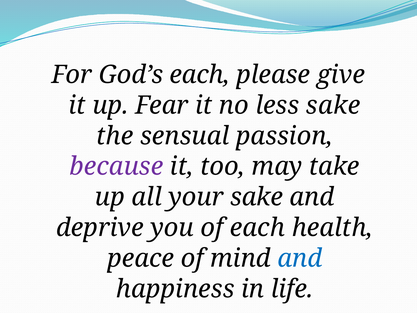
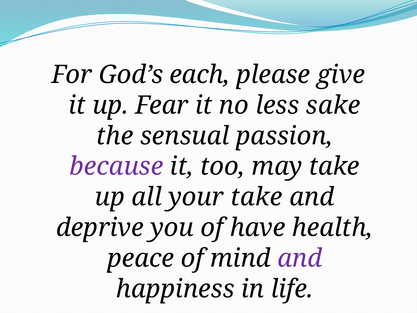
your sake: sake -> take (256, 197)
of each: each -> have (258, 228)
and colour: blue -> purple (300, 258)
